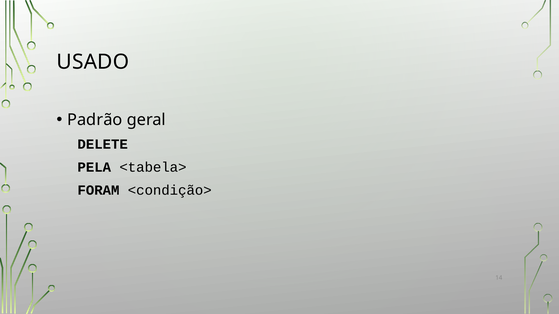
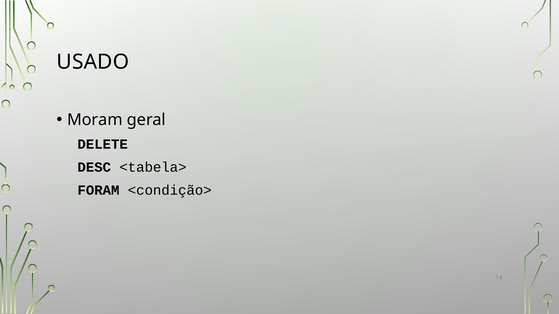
Padrão: Padrão -> Moram (95, 120)
PELA: PELA -> DESC (94, 167)
